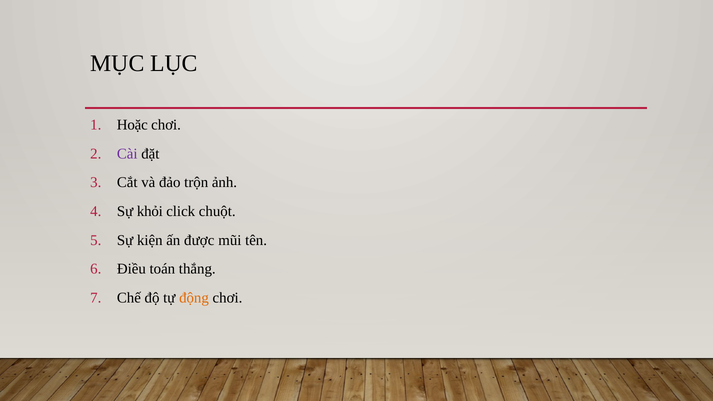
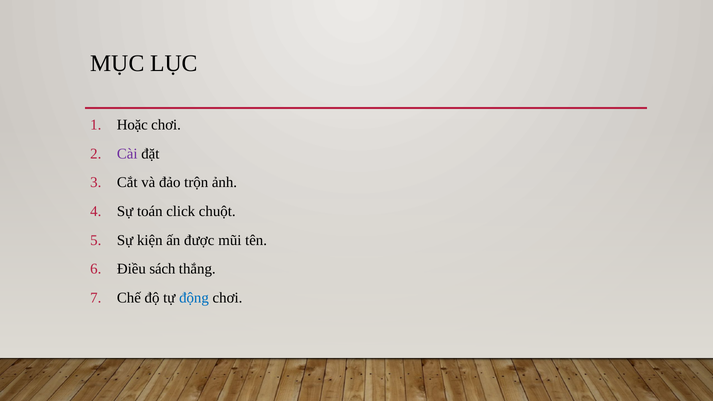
khỏi: khỏi -> toán (150, 211)
toán: toán -> sách (162, 269)
động colour: orange -> blue (194, 298)
